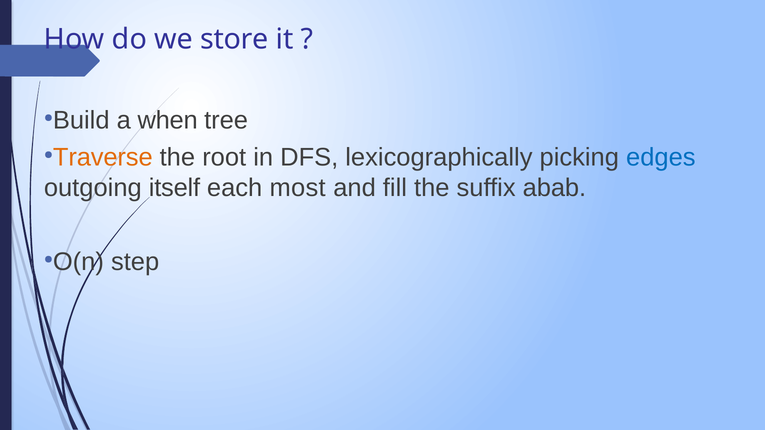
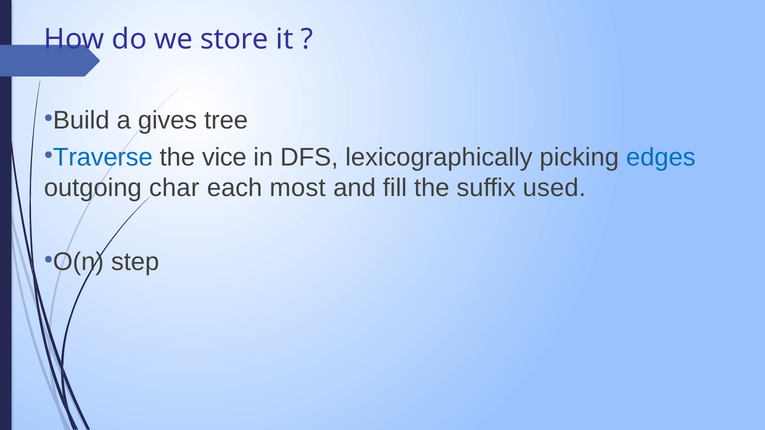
when: when -> gives (168, 120)
Traverse colour: orange -> blue (103, 157)
root: root -> vice (224, 157)
itself: itself -> char (174, 188)
abab: abab -> used (554, 188)
